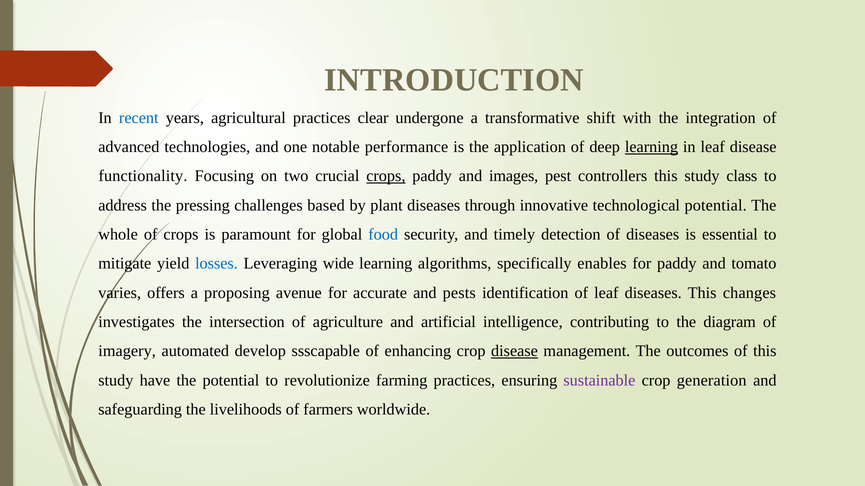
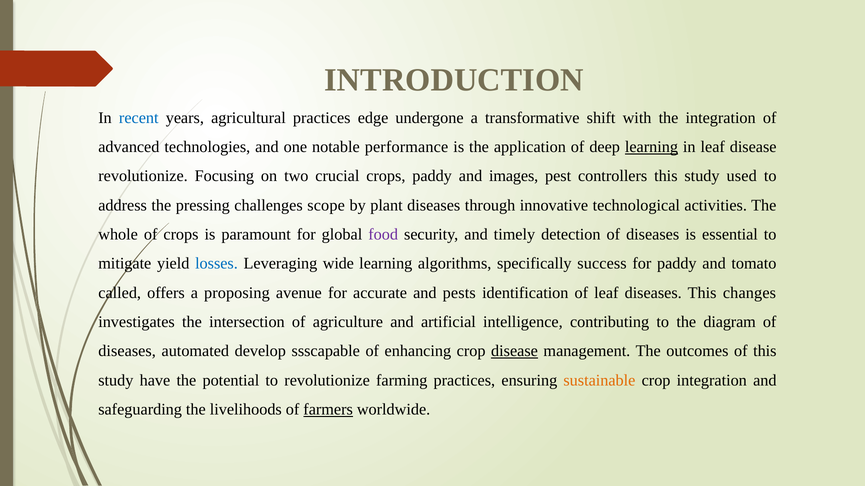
clear: clear -> edge (373, 118)
functionality: functionality -> revolutionize (143, 176)
crops underline: present -> none (386, 176)
class: class -> used (742, 176)
based: based -> scope (326, 206)
technological potential: potential -> activities (716, 206)
food colour: blue -> purple (383, 235)
enables: enables -> success (602, 264)
varies: varies -> called (120, 293)
imagery: imagery -> diseases (127, 351)
sustainable colour: purple -> orange (599, 381)
crop generation: generation -> integration (712, 381)
farmers underline: none -> present (328, 410)
